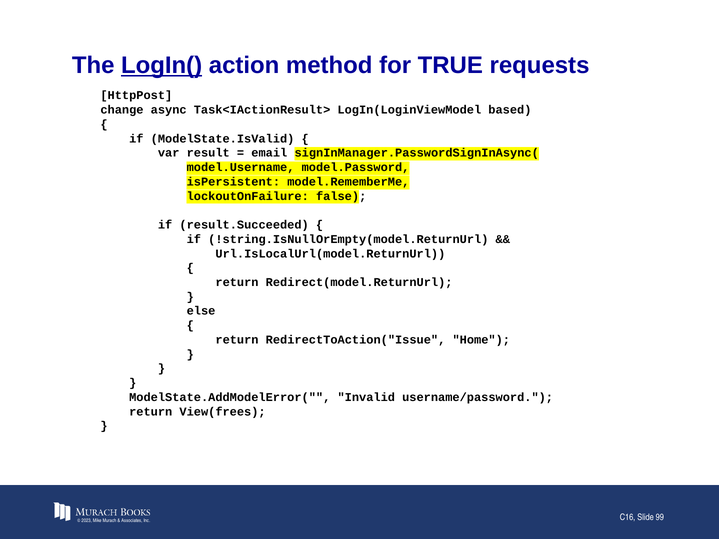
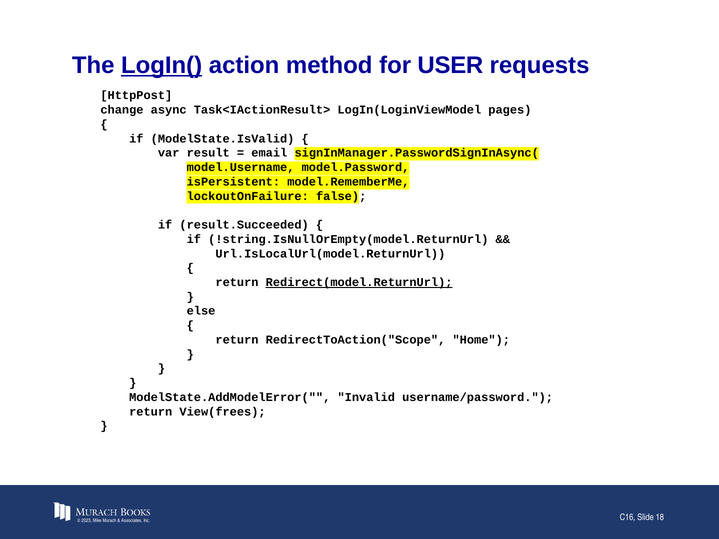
TRUE: TRUE -> USER (450, 65)
based: based -> pages (510, 110)
Redirect(model.ReturnUrl underline: none -> present (359, 282)
RedirectToAction("Issue: RedirectToAction("Issue -> RedirectToAction("Scope (356, 340)
99: 99 -> 18 (660, 517)
